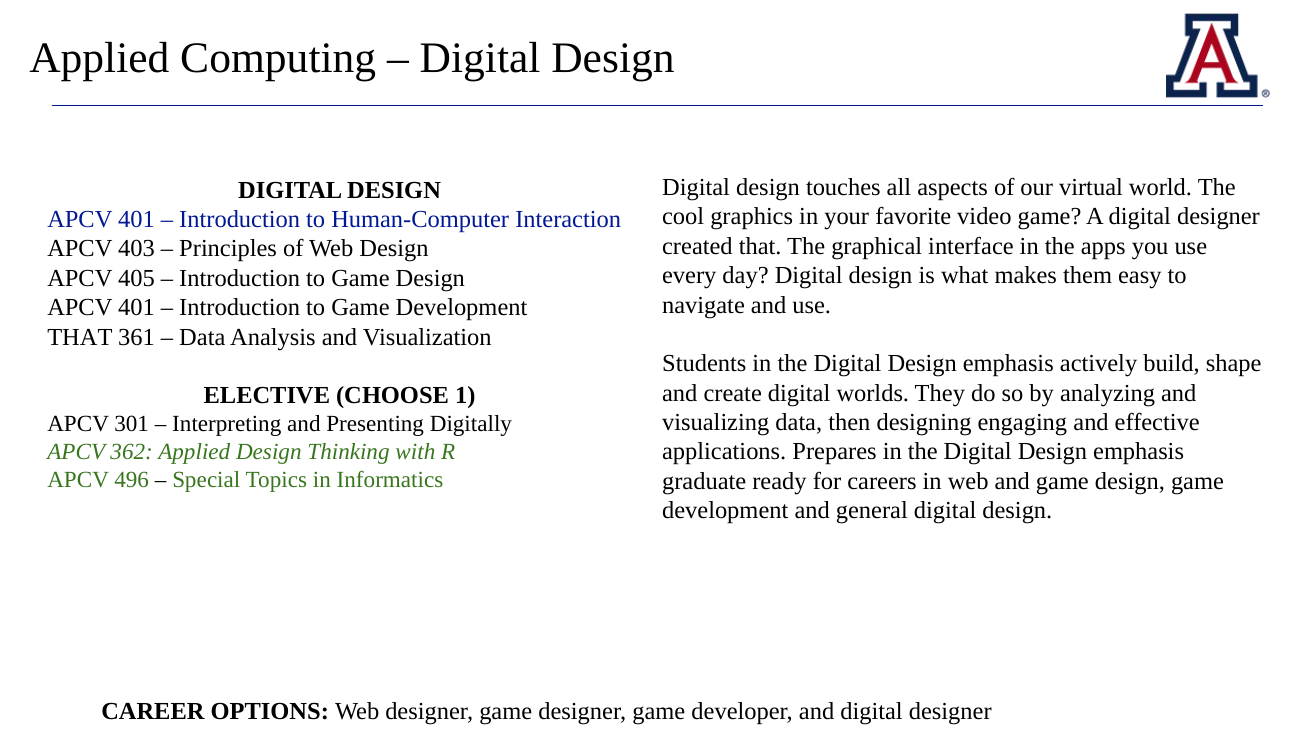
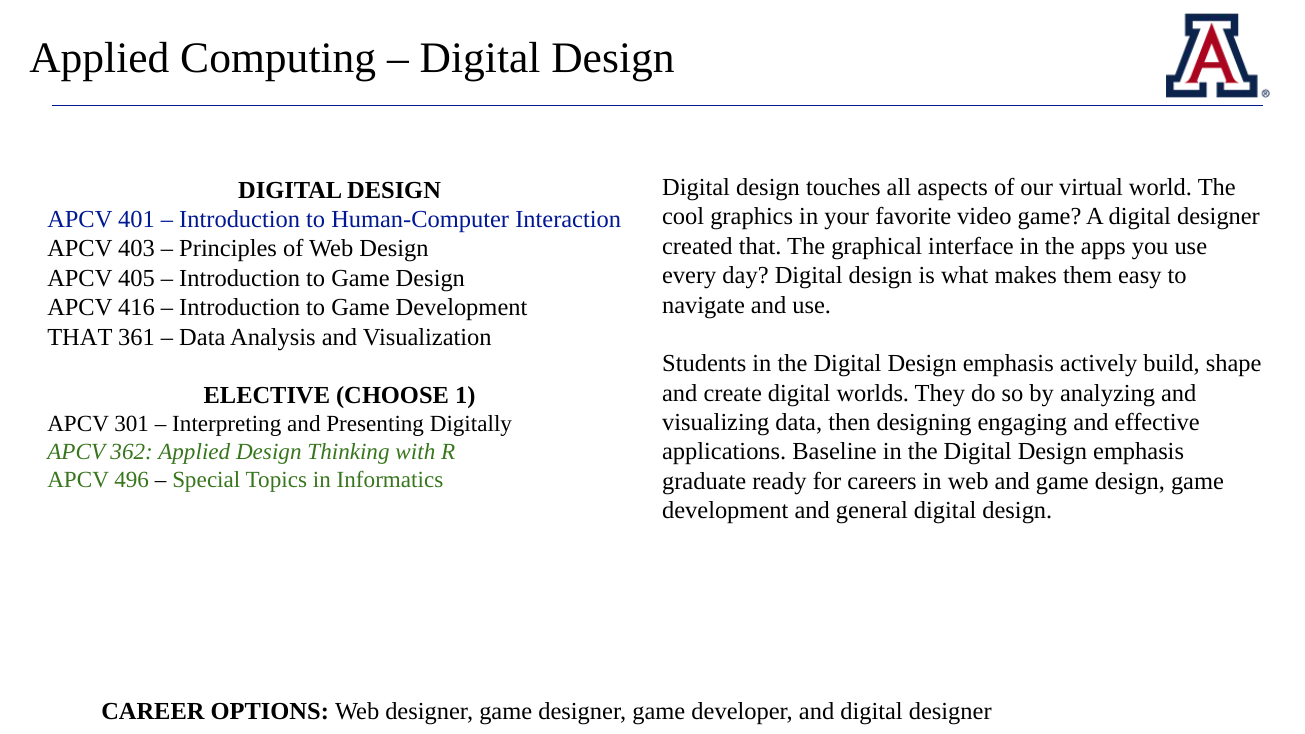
401: 401 -> 416 (136, 308)
Prepares: Prepares -> Baseline (835, 452)
